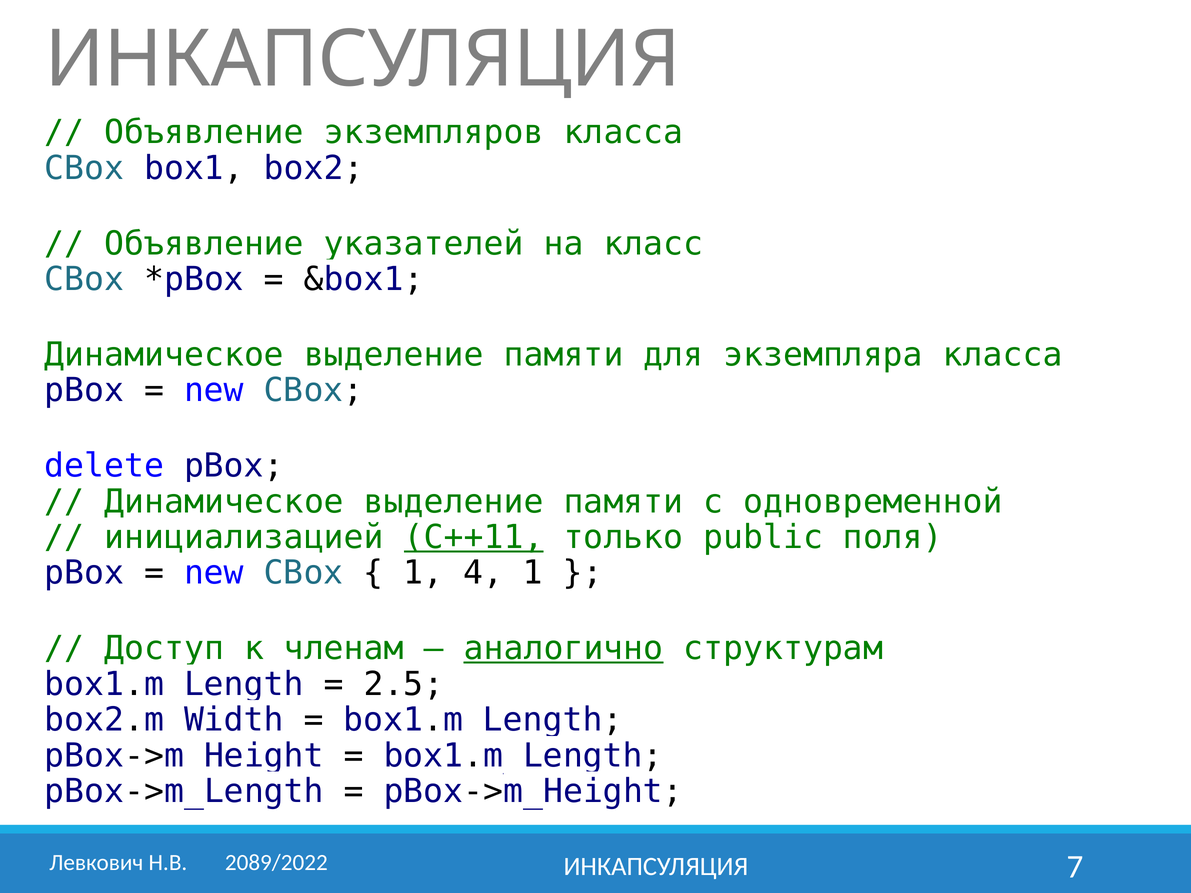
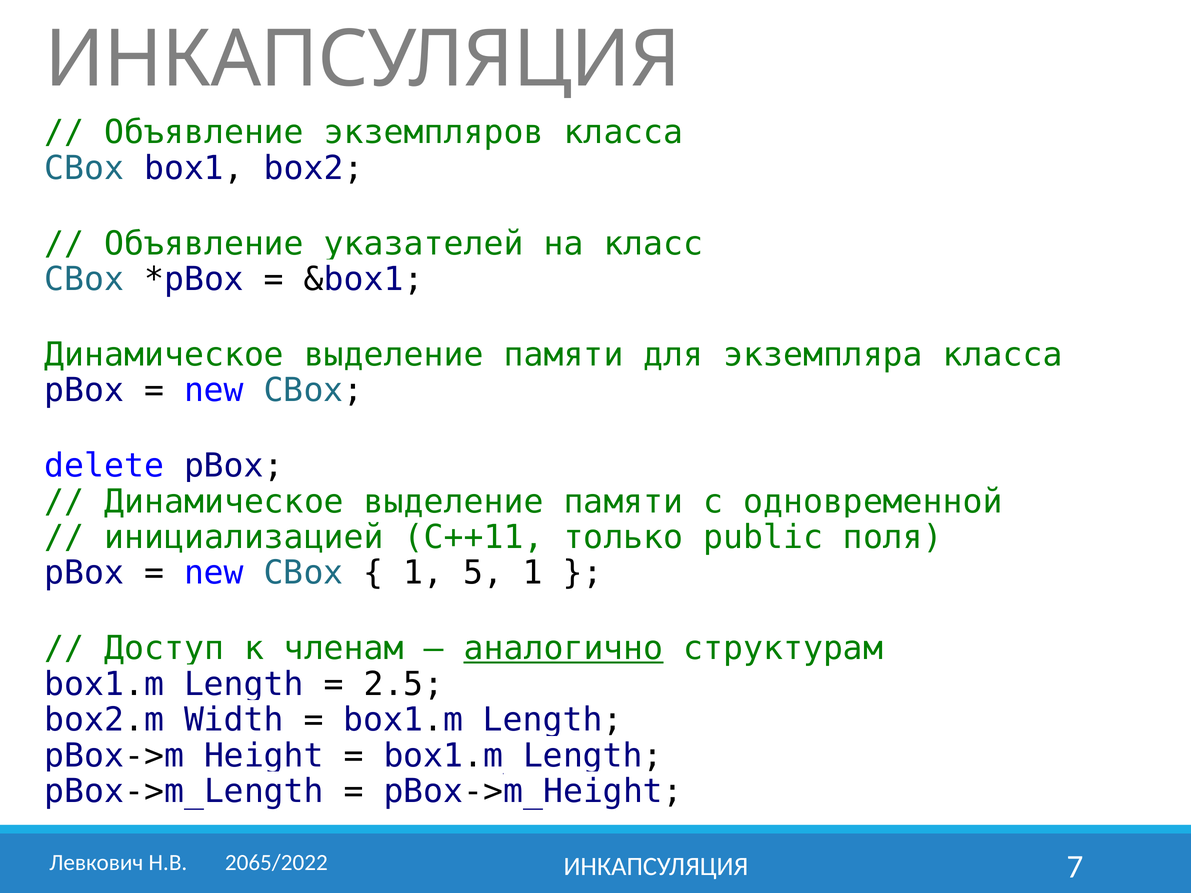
С++11 underline: present -> none (474, 537)
4: 4 -> 5 (483, 573)
2089/2022: 2089/2022 -> 2065/2022 (276, 863)
